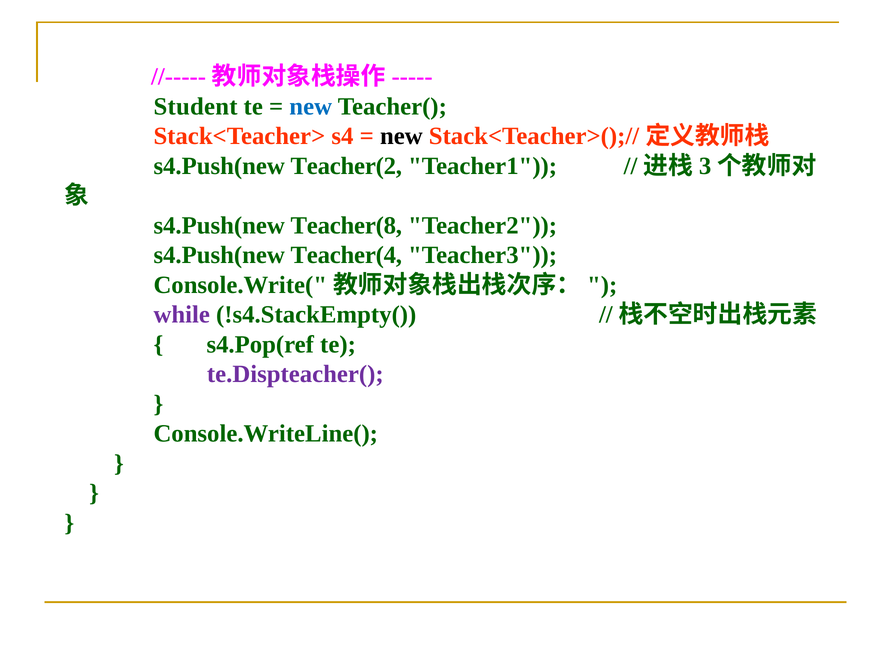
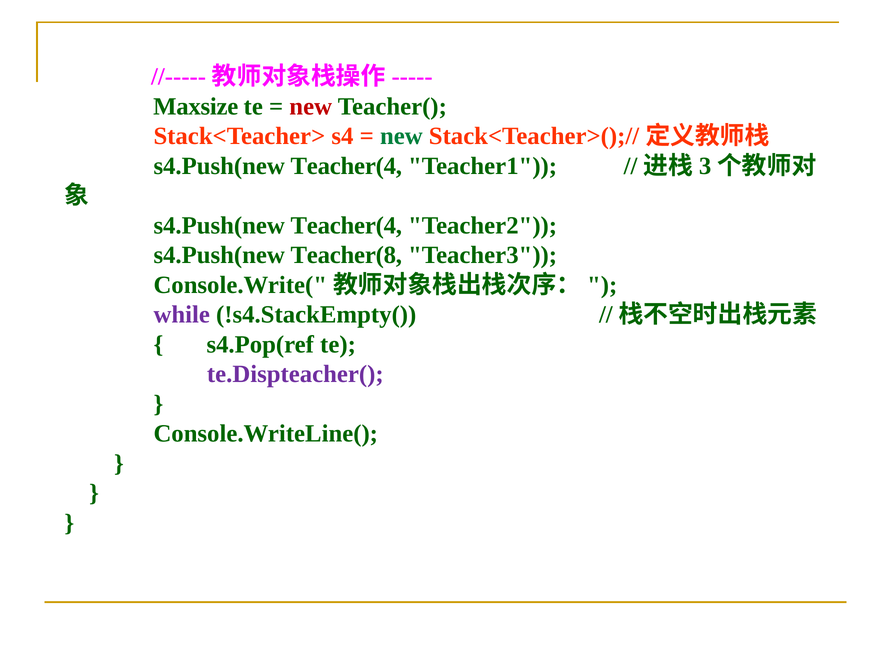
Student: Student -> Maxsize (196, 106)
new colour: blue -> red (311, 106)
new colour: black -> green (401, 136)
Teacher(2: Teacher(2 -> Teacher(4 (346, 166)
Teacher(8: Teacher(8 -> Teacher(4 (346, 225)
Teacher(4: Teacher(4 -> Teacher(8 (346, 255)
